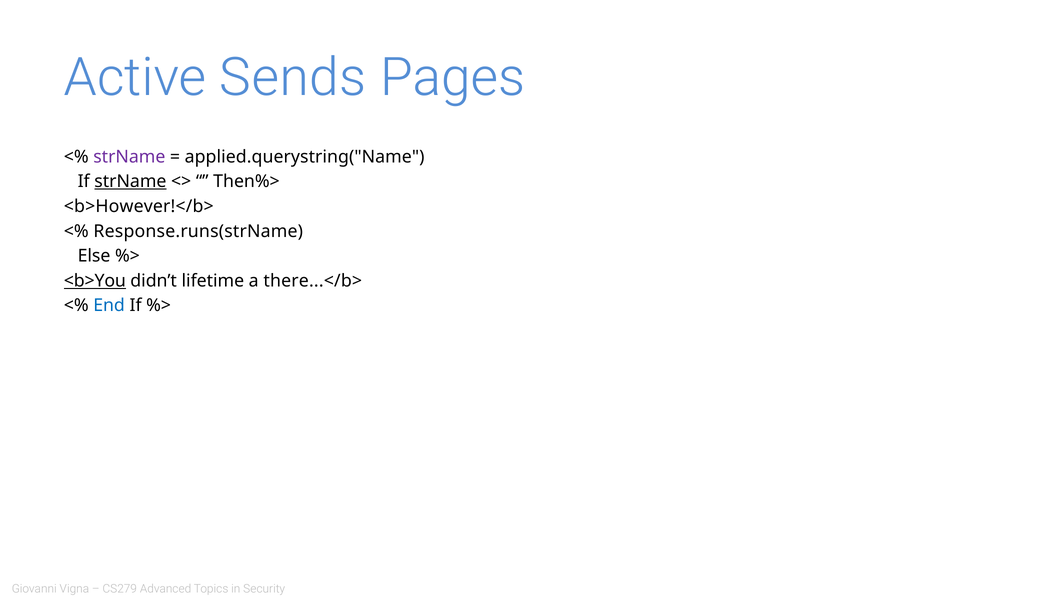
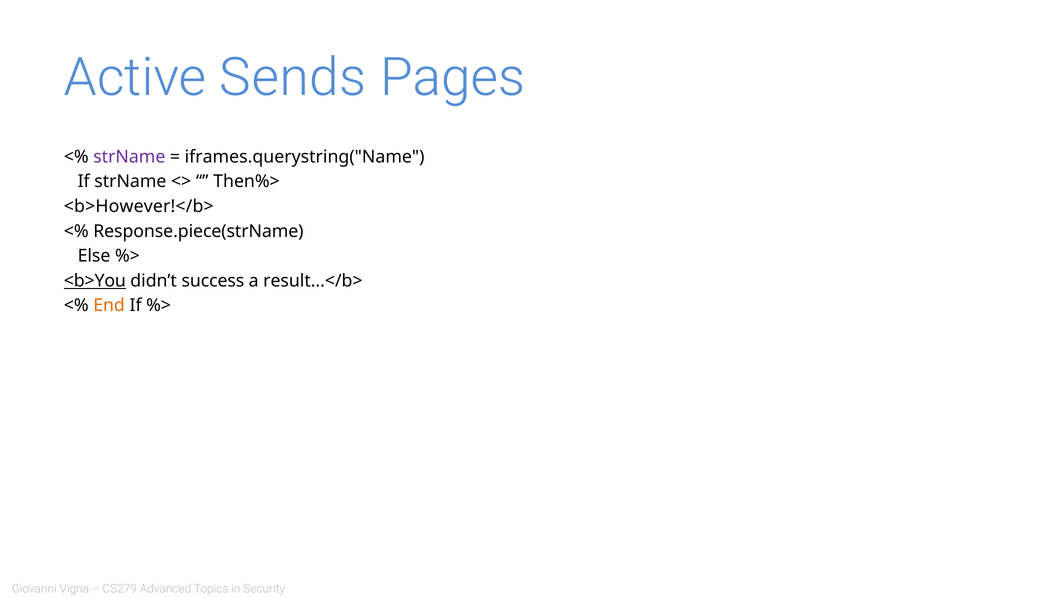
applied.querystring("Name: applied.querystring("Name -> iframes.querystring("Name (305, 157)
strName underline: present -> none (130, 182)
Response.runs(strName: Response.runs(strName -> Response.piece(strName (198, 231)
lifetime: lifetime -> success (213, 281)
there...</b>: there...</b> -> result...</b> (313, 281)
End colour: blue -> orange (109, 306)
